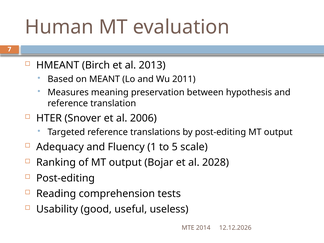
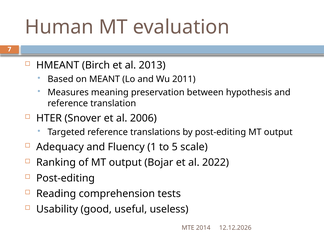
2028: 2028 -> 2022 (216, 163)
